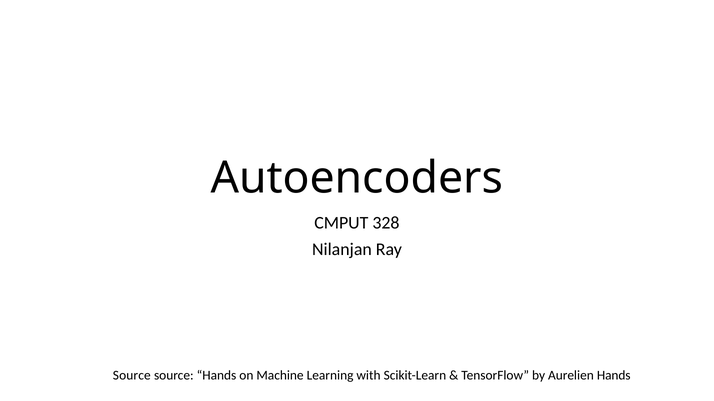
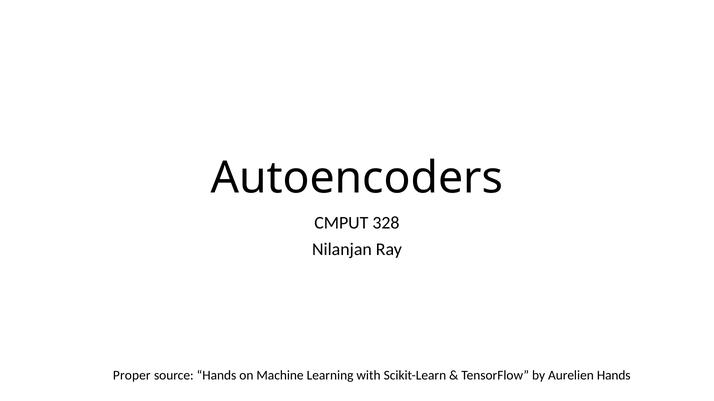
Source: Source -> Proper (132, 376)
